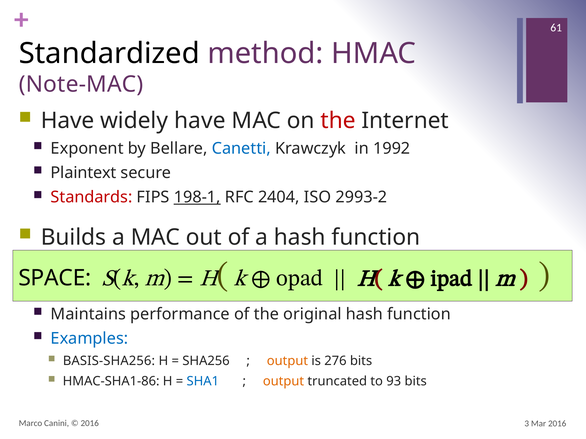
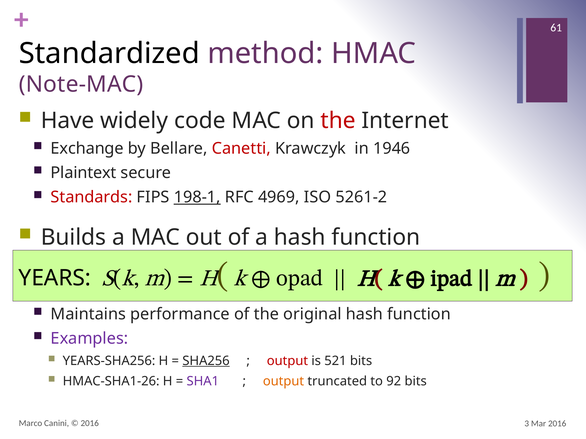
widely have: have -> code (200, 121)
Exponent: Exponent -> Exchange (87, 149)
Canetti colour: blue -> red (241, 149)
1992: 1992 -> 1946 (392, 149)
2404: 2404 -> 4969 (279, 198)
2993-2: 2993-2 -> 5261-2 (361, 198)
SPACE: SPACE -> YEARS (55, 278)
Examples colour: blue -> purple (89, 339)
BASIS-SHA256: BASIS-SHA256 -> YEARS-SHA256 (109, 361)
SHA256 underline: none -> present (206, 361)
output colour: orange -> red (287, 361)
276: 276 -> 521 (335, 361)
HMAC-SHA1-86: HMAC-SHA1-86 -> HMAC-SHA1-26 (111, 382)
SHA1 colour: blue -> purple (203, 382)
93: 93 -> 92 (394, 382)
